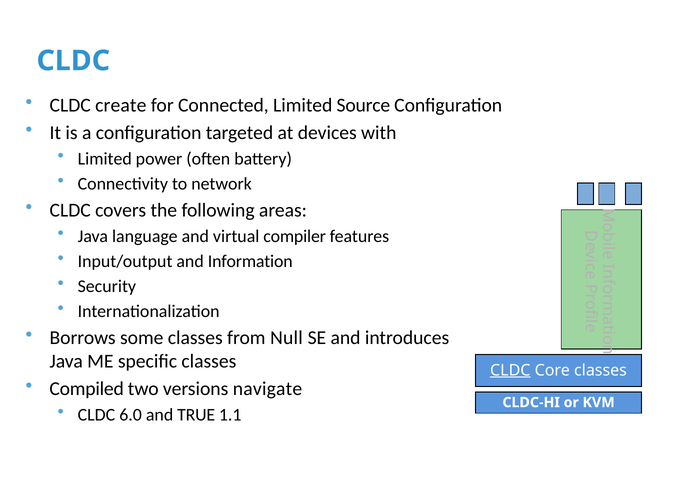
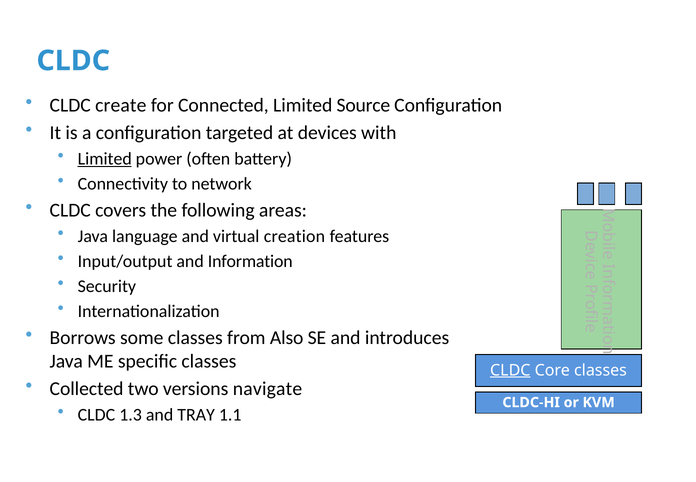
Limited underline: none -> present (105, 159)
compiler: compiler -> creation (294, 236)
Null: Null -> Also (287, 338)
Compiled: Compiled -> Collected (87, 389)
6.0: 6.0 -> 1.3 (131, 415)
TRUE: TRUE -> TRAY (196, 415)
